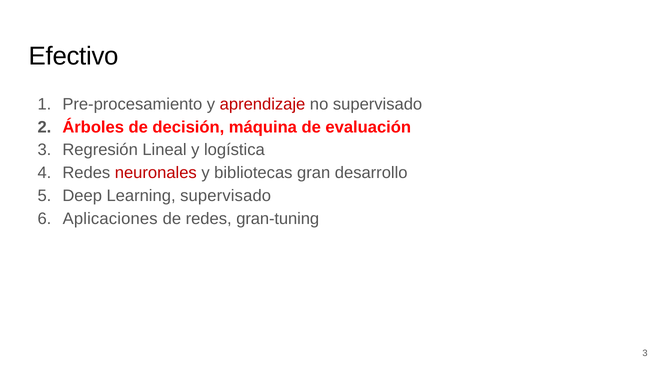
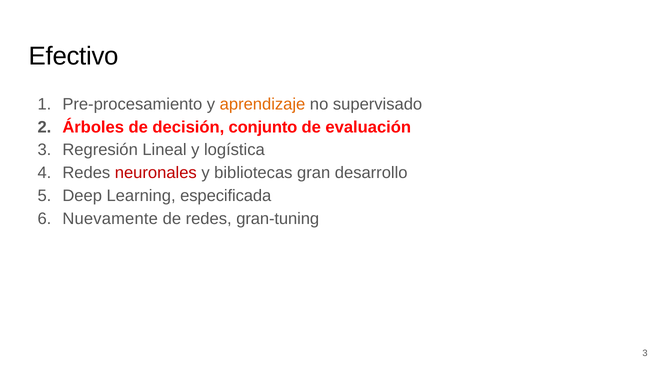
aprendizaje colour: red -> orange (263, 104)
máquina: máquina -> conjunto (263, 127)
Learning supervisado: supervisado -> especificada (226, 196)
Aplicaciones: Aplicaciones -> Nuevamente (110, 219)
